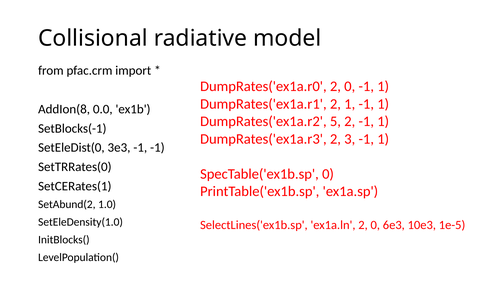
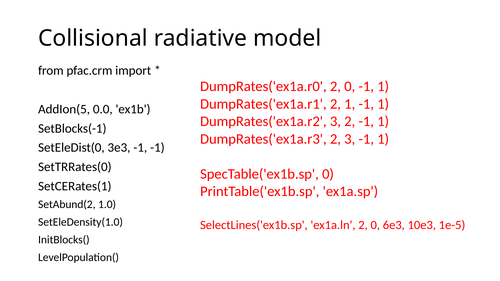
AddIon(8: AddIon(8 -> AddIon(5 (64, 109)
DumpRates('ex1a.r2 5: 5 -> 3 (335, 121)
